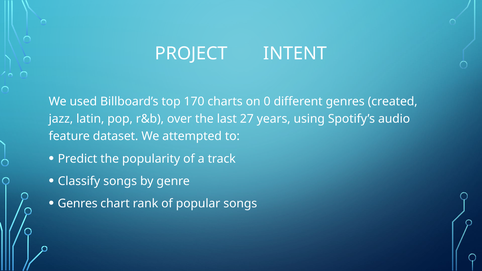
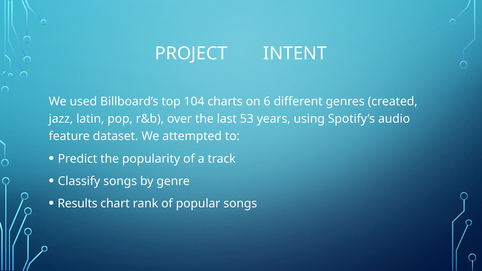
170: 170 -> 104 (194, 102)
0: 0 -> 6 (267, 102)
27: 27 -> 53 (247, 119)
Genres: Genres -> Results (78, 204)
